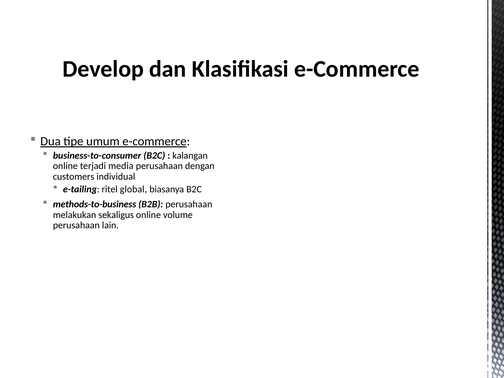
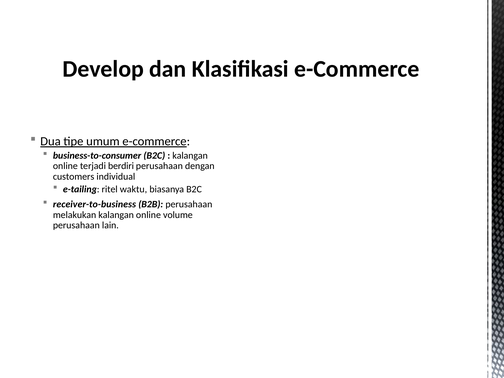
media: media -> berdiri (121, 166)
global: global -> waktu (133, 189)
methods-to-business: methods-to-business -> receiver-to-business (94, 204)
melakukan sekaligus: sekaligus -> kalangan (116, 215)
